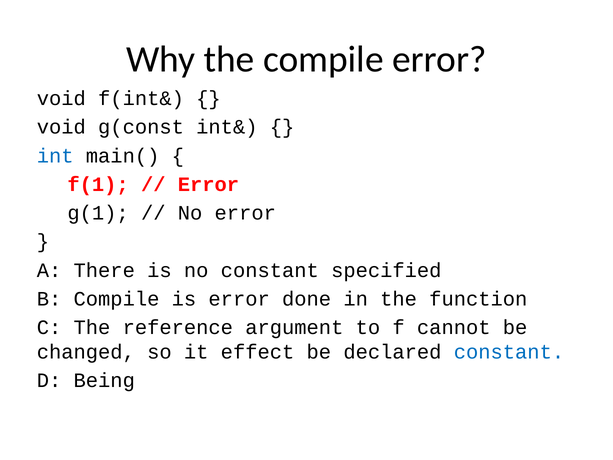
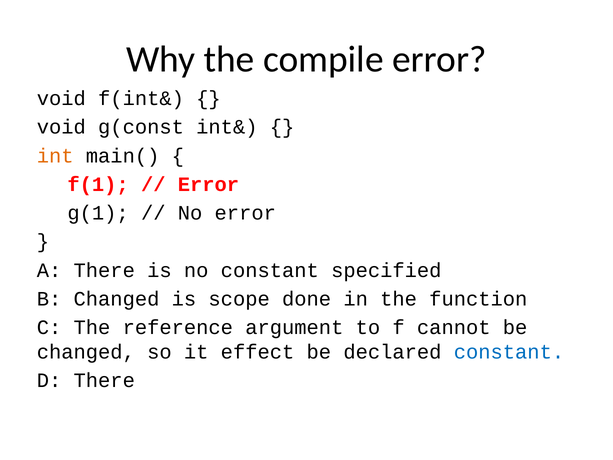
int colour: blue -> orange (55, 156)
B Compile: Compile -> Changed (116, 299)
is error: error -> scope (239, 299)
D Being: Being -> There (104, 380)
